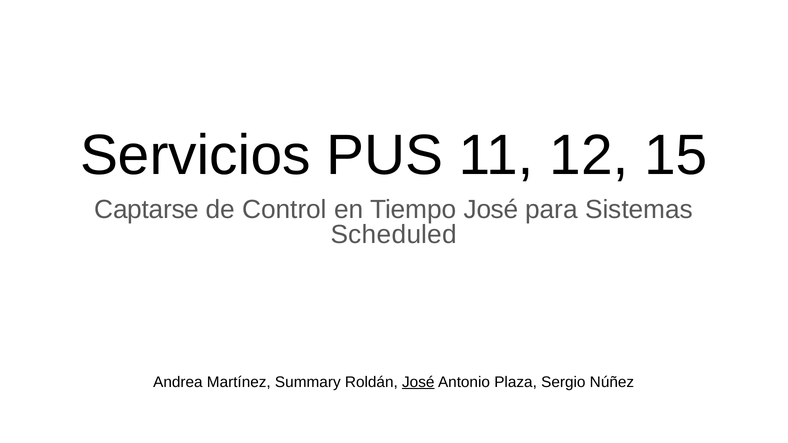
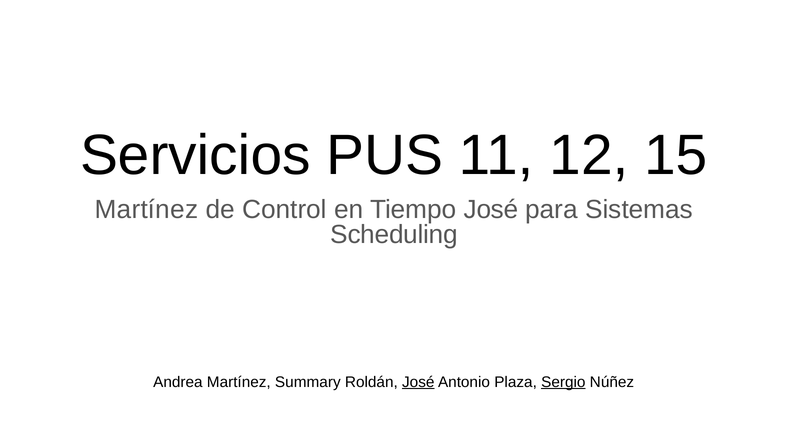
Captarse: Captarse -> Martínez (146, 210)
Scheduled: Scheduled -> Scheduling (394, 235)
Sergio underline: none -> present (563, 382)
